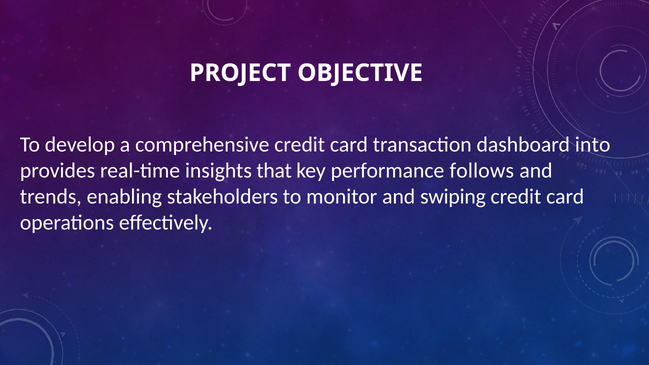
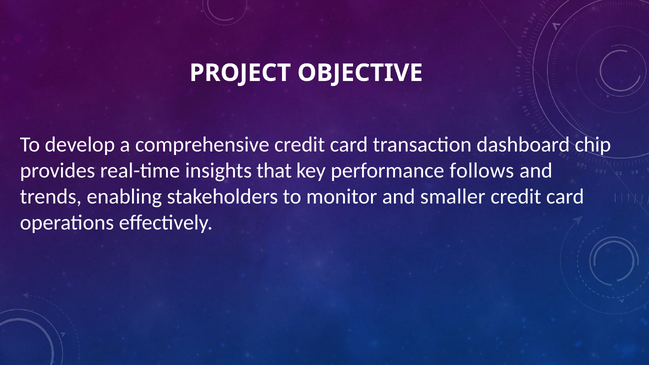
into: into -> chip (593, 145)
swiping: swiping -> smaller (453, 196)
